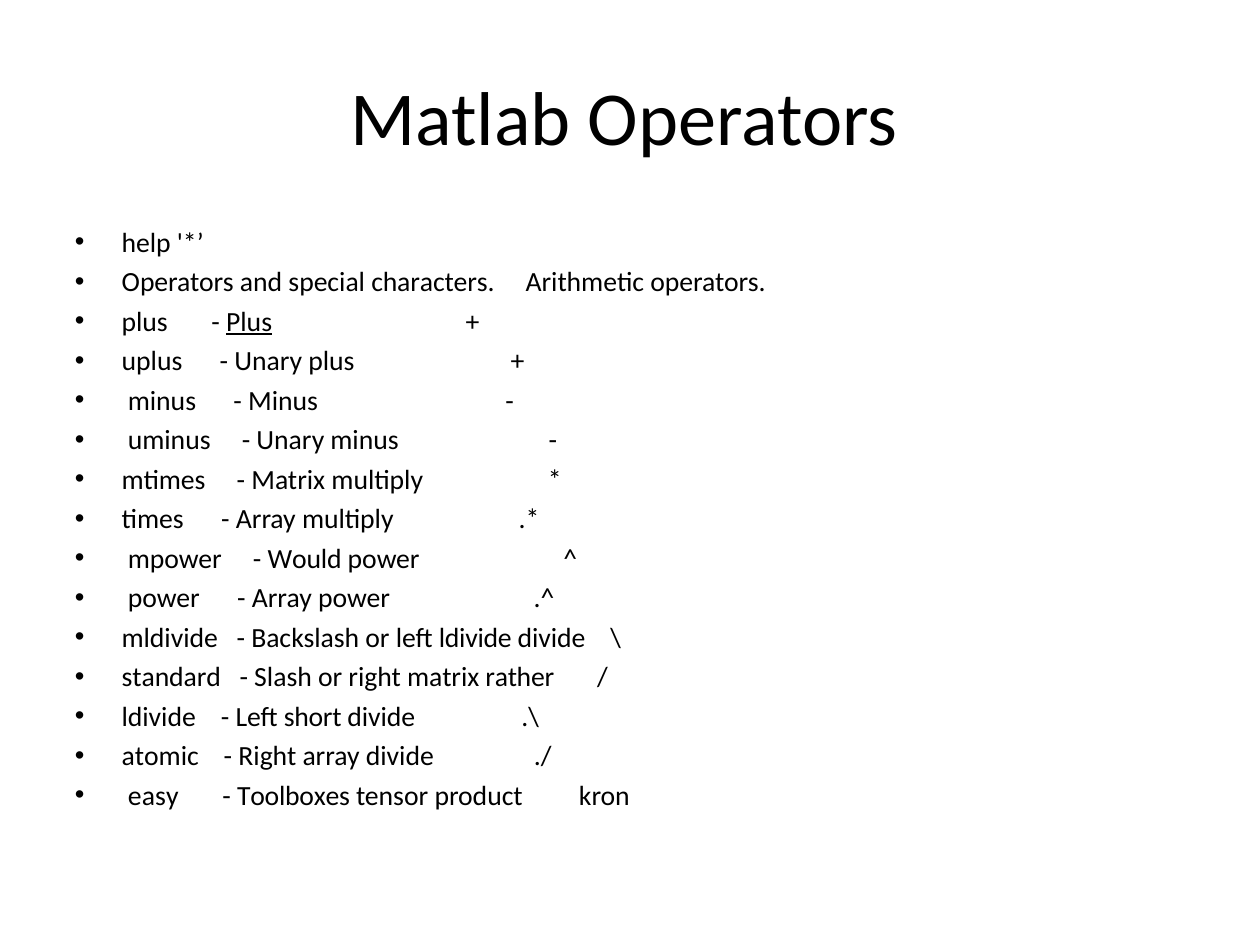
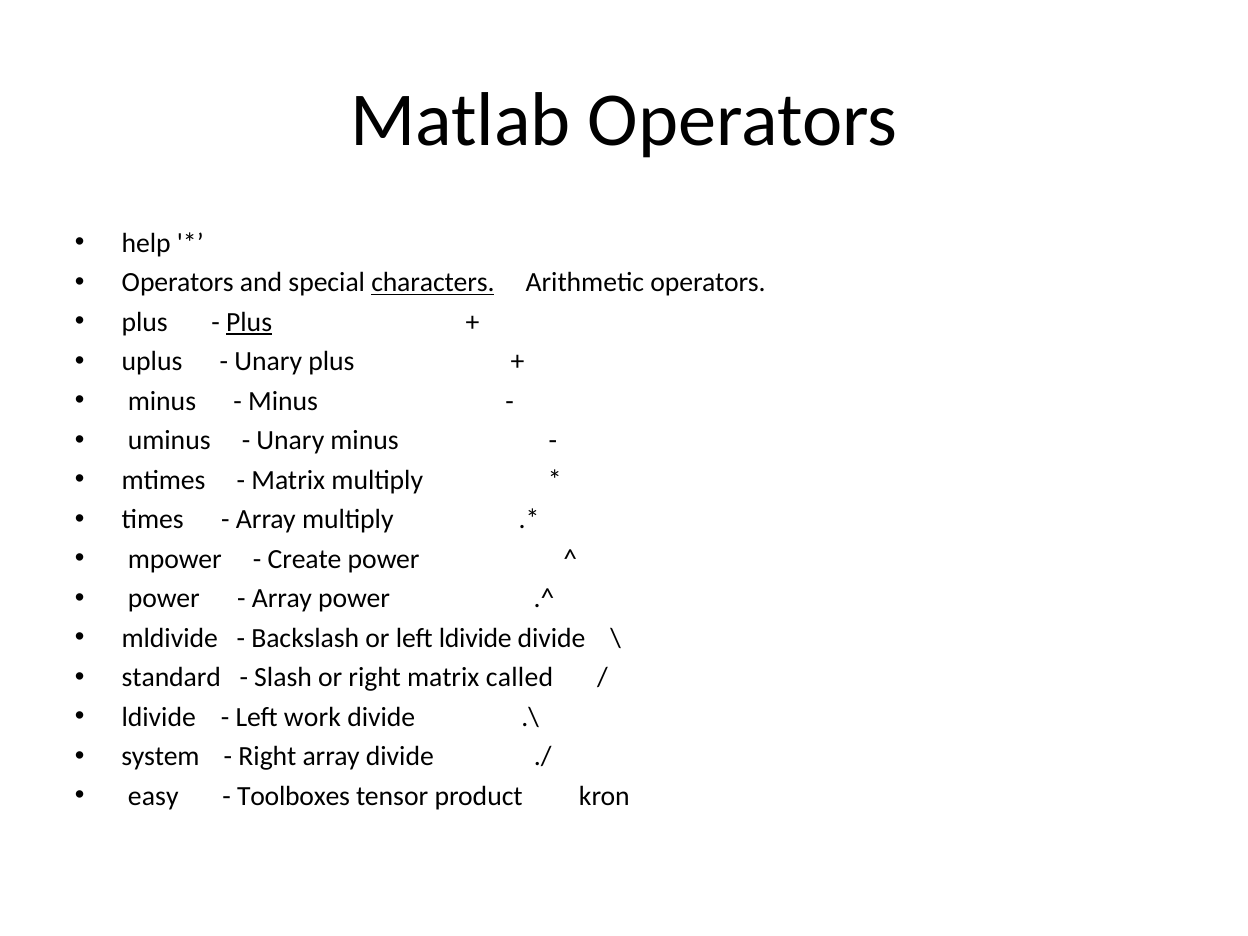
characters underline: none -> present (433, 283)
Would: Would -> Create (305, 559)
rather: rather -> called (520, 678)
short: short -> work (312, 717)
atomic: atomic -> system (160, 757)
